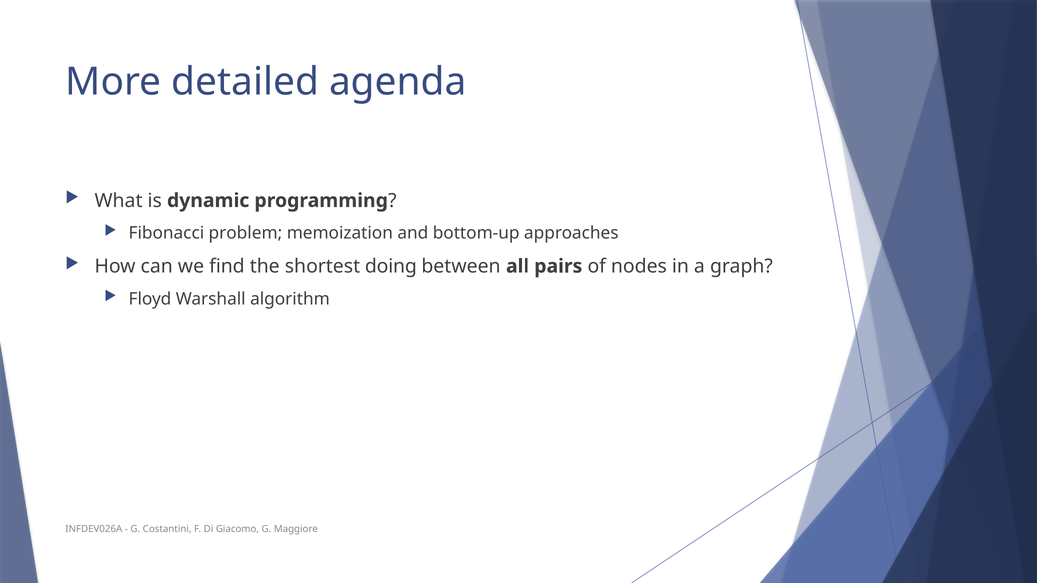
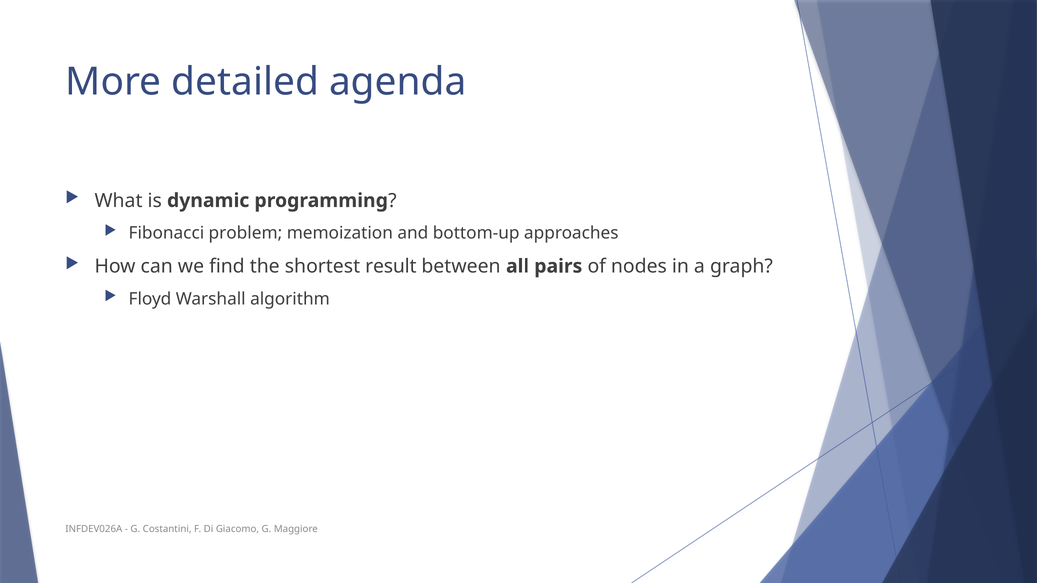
doing: doing -> result (391, 266)
